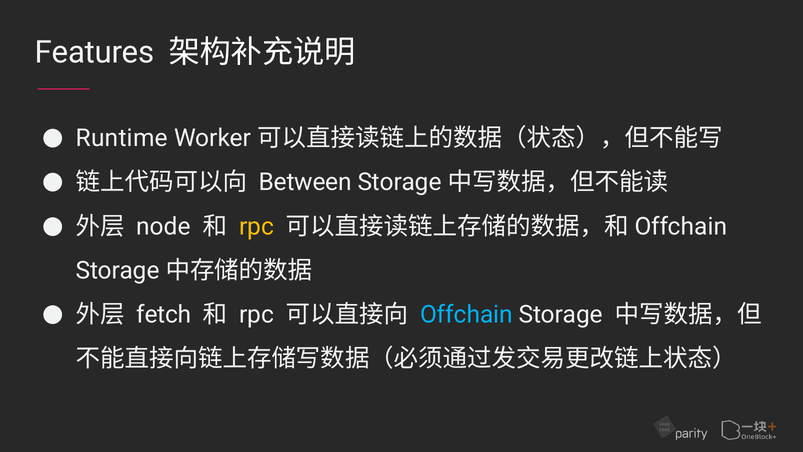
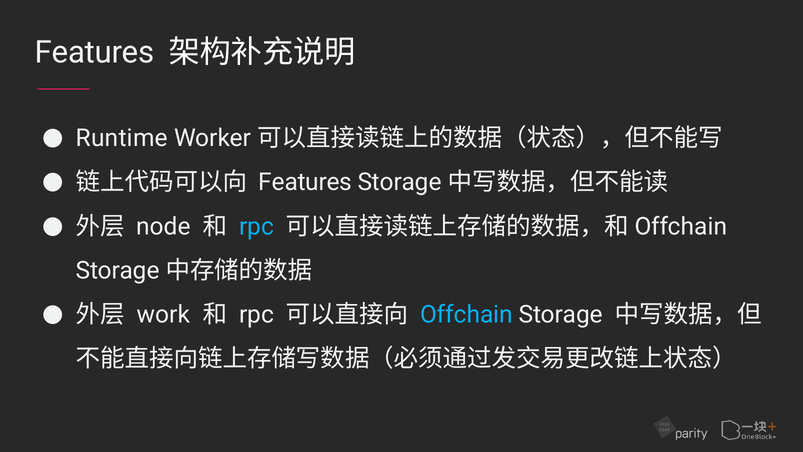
Between: Between -> Features (305, 182)
rpc colour: yellow -> light blue (256, 226)
fetch: fetch -> work (163, 315)
